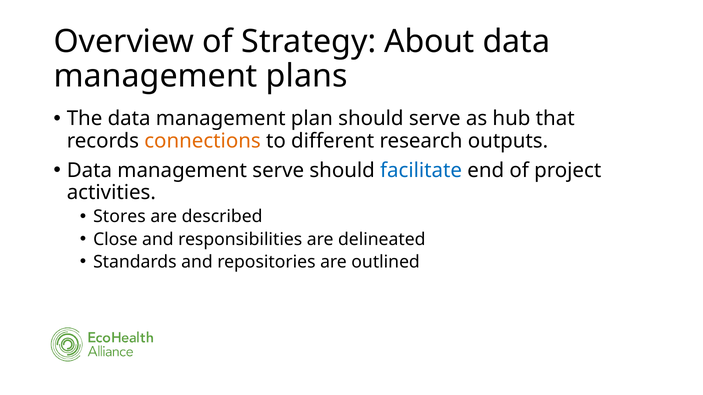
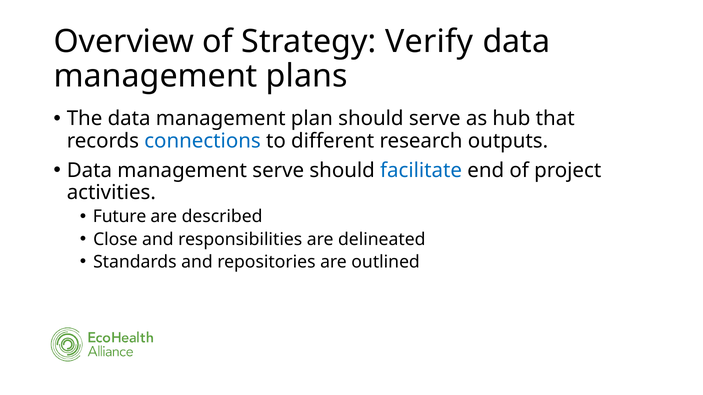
About: About -> Verify (429, 42)
connections colour: orange -> blue (203, 141)
Stores: Stores -> Future (120, 217)
